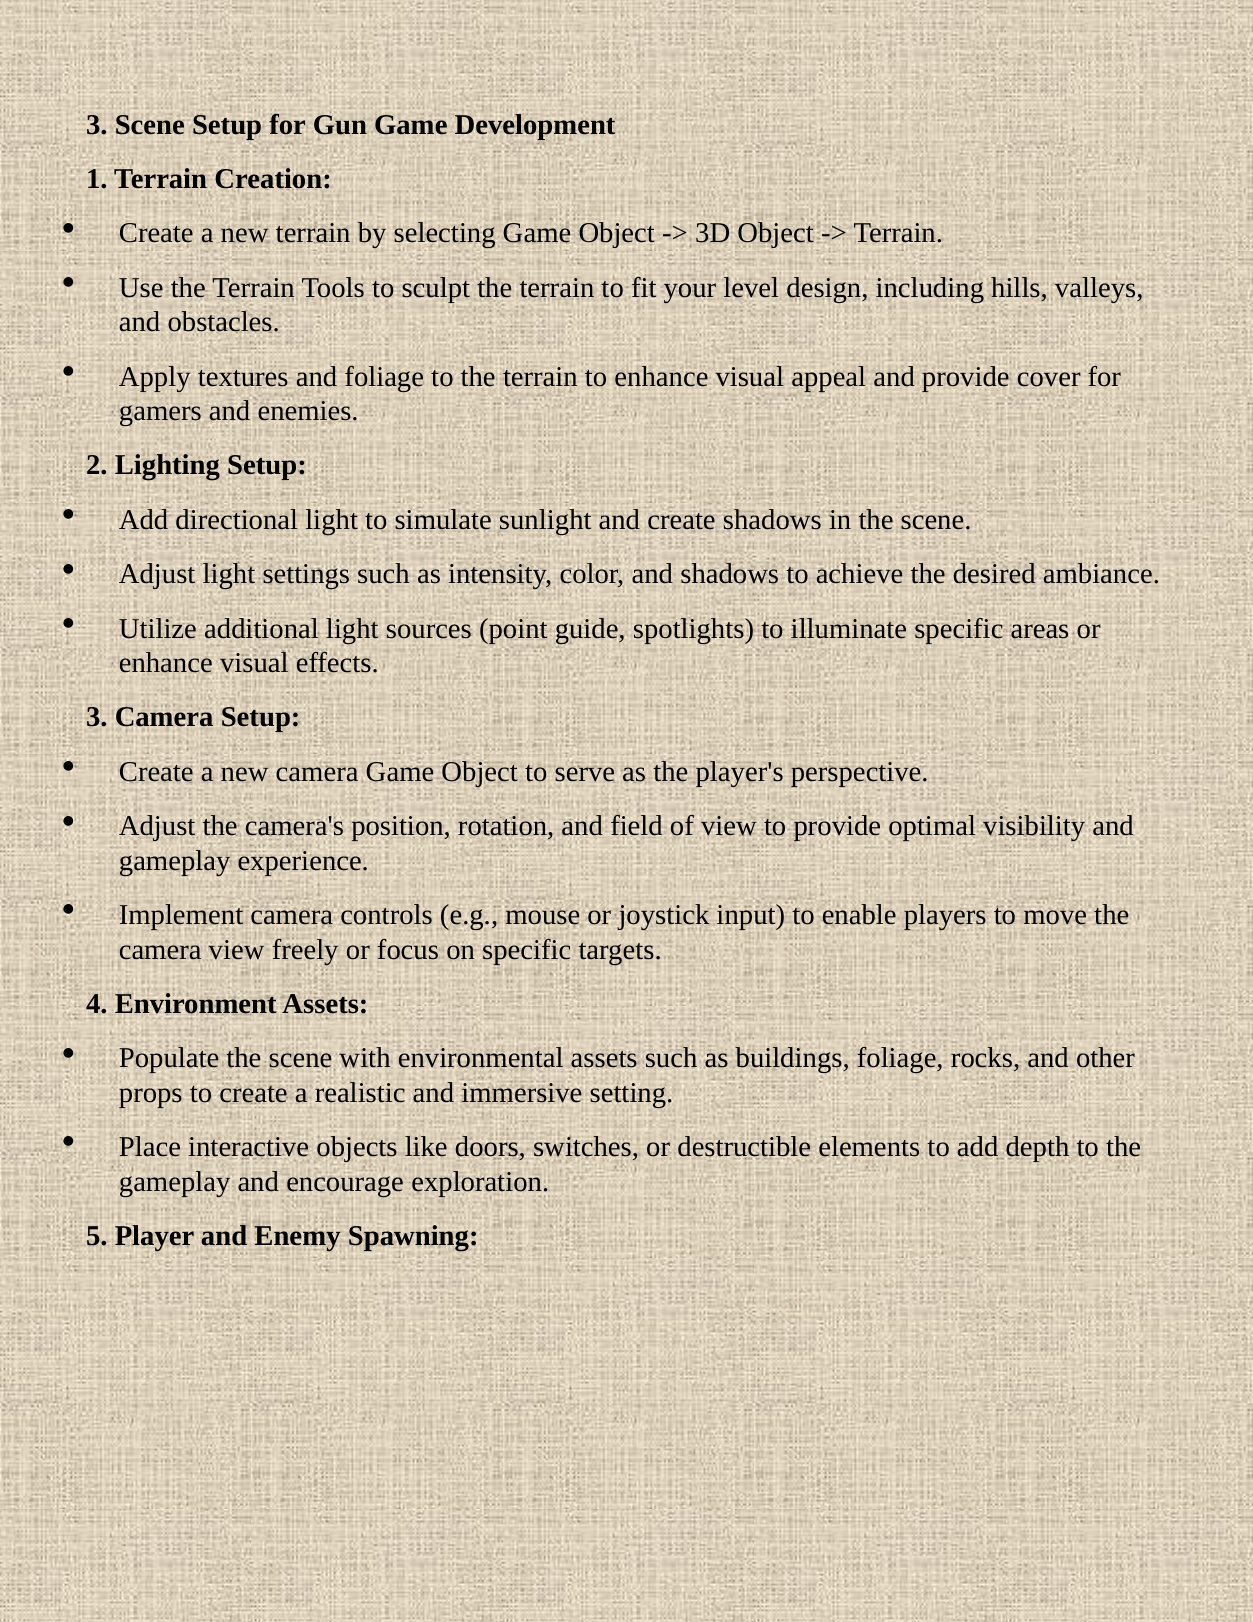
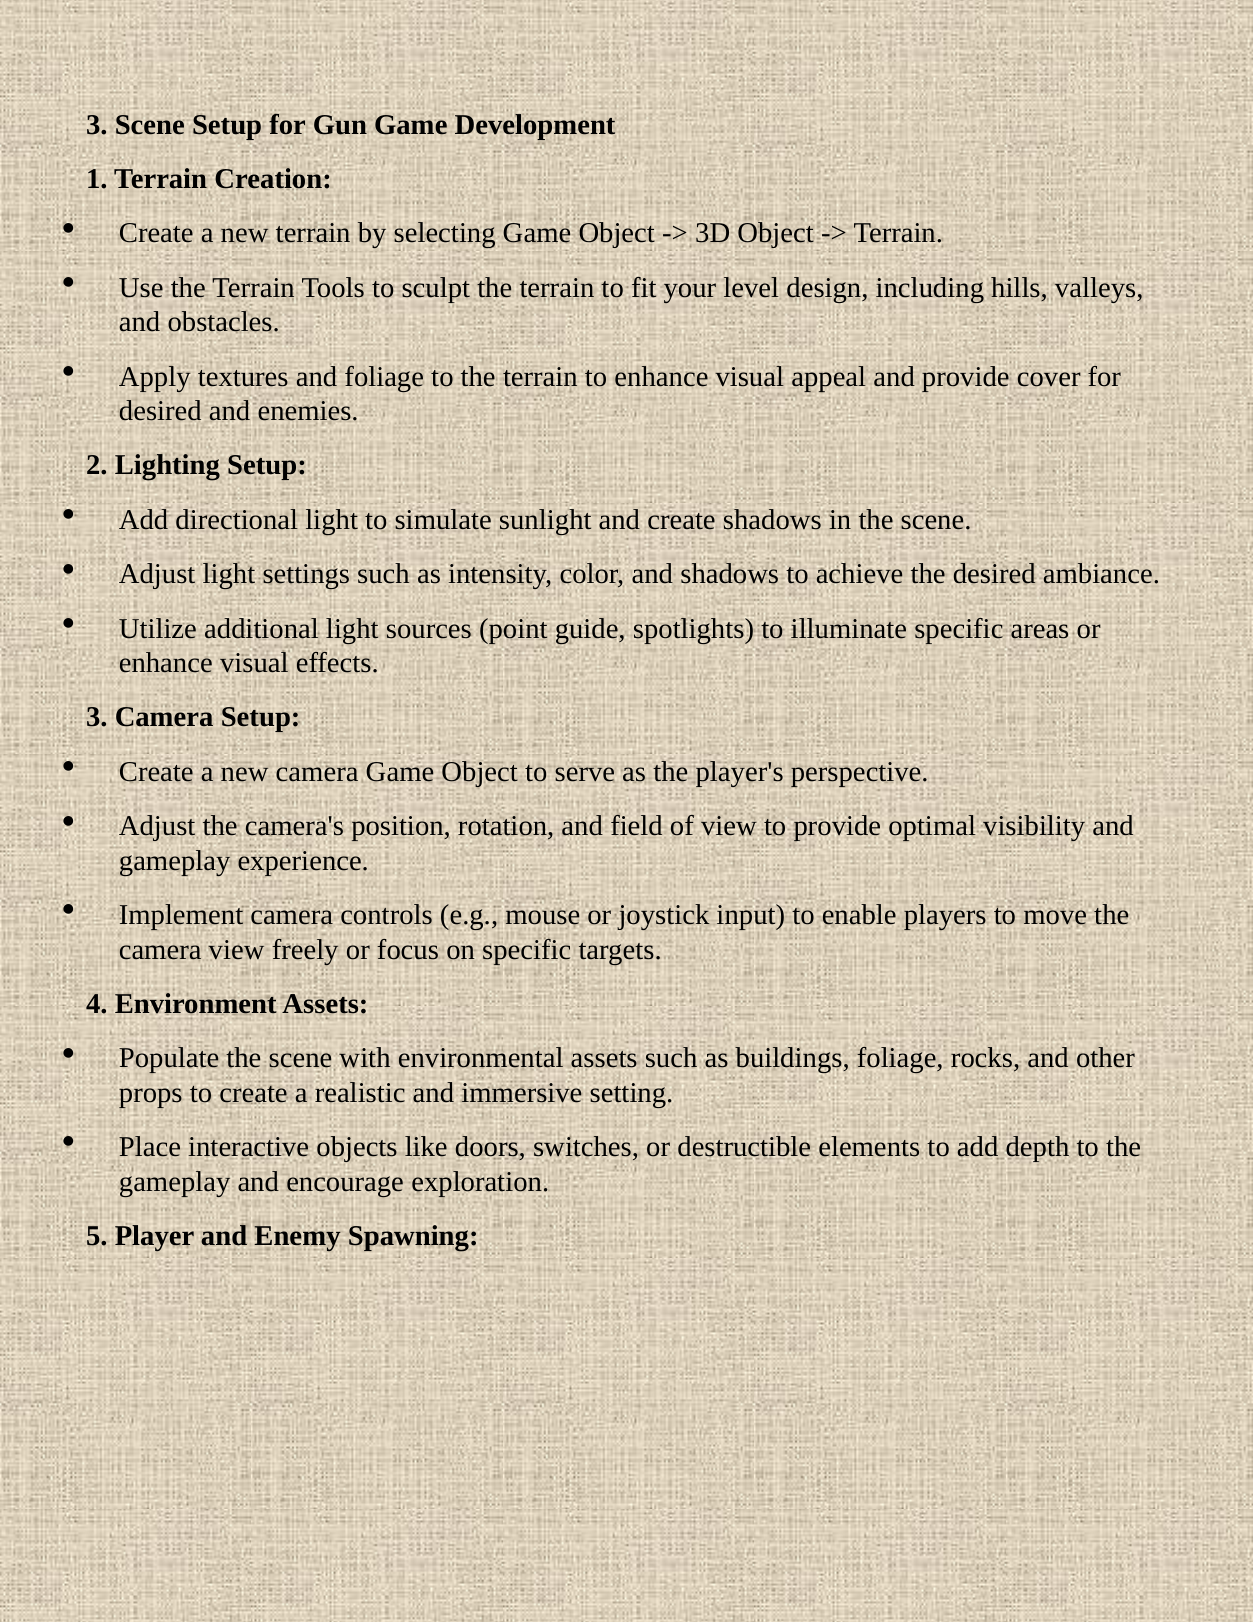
gamers: gamers -> desired (160, 411)
